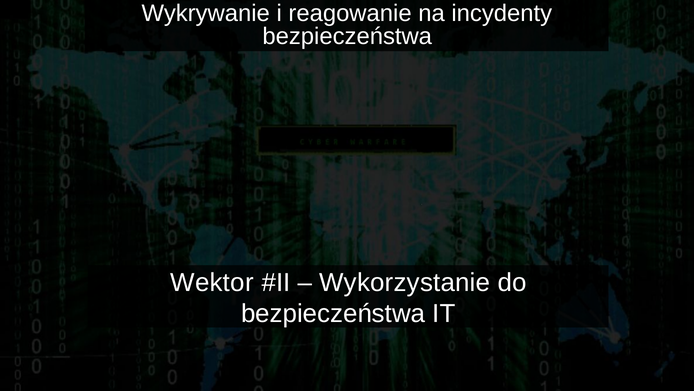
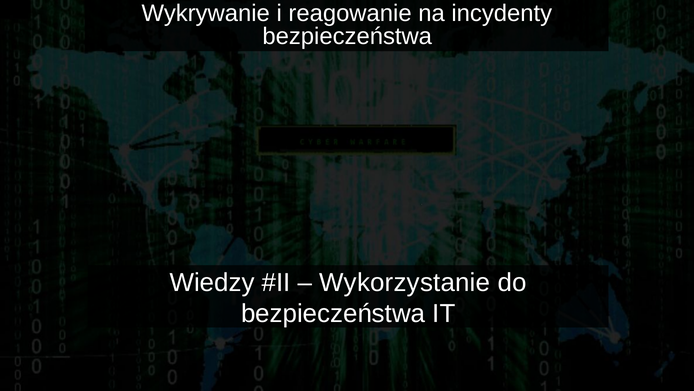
Wektor: Wektor -> Wiedzy (212, 282)
